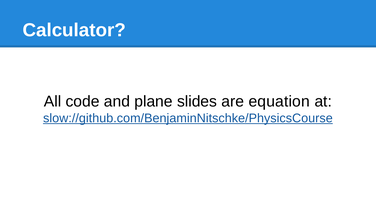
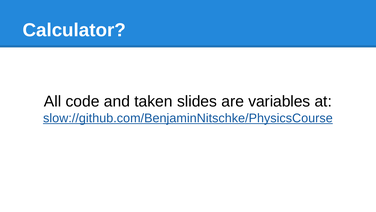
plane: plane -> taken (153, 101)
equation: equation -> variables (279, 101)
